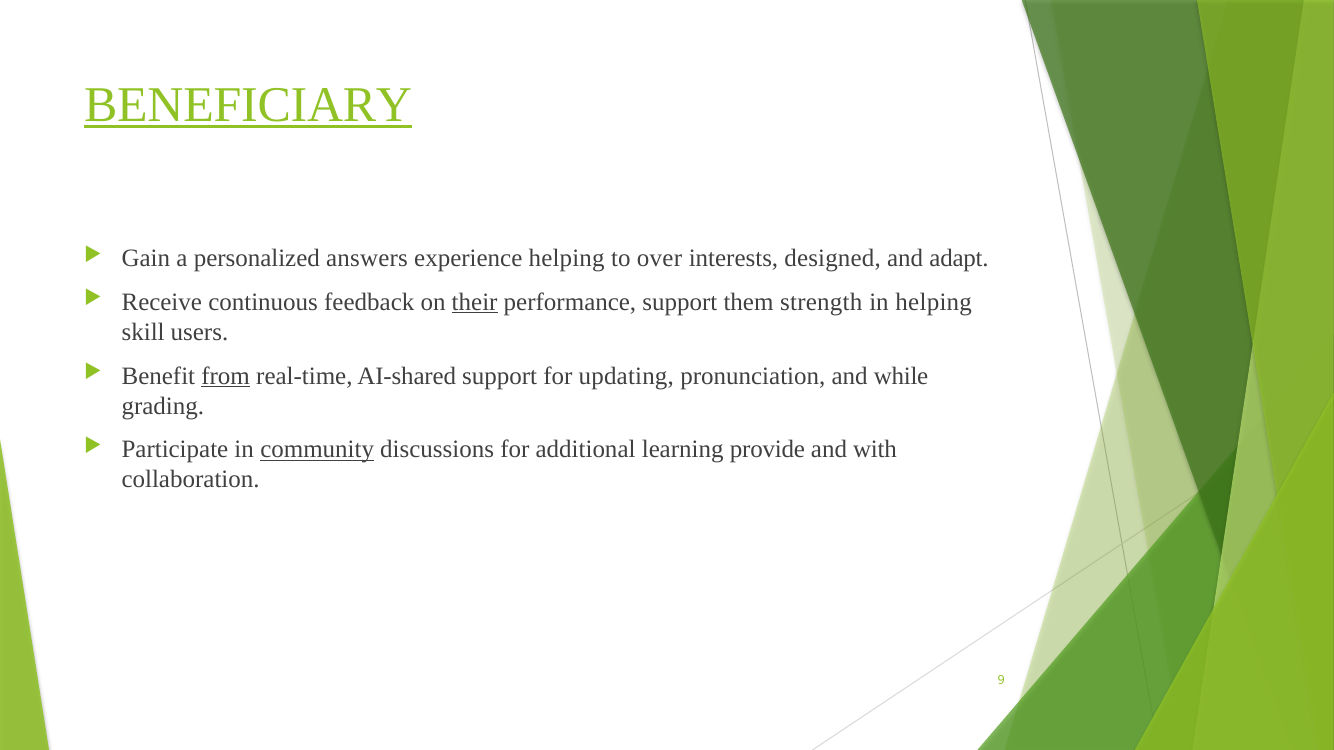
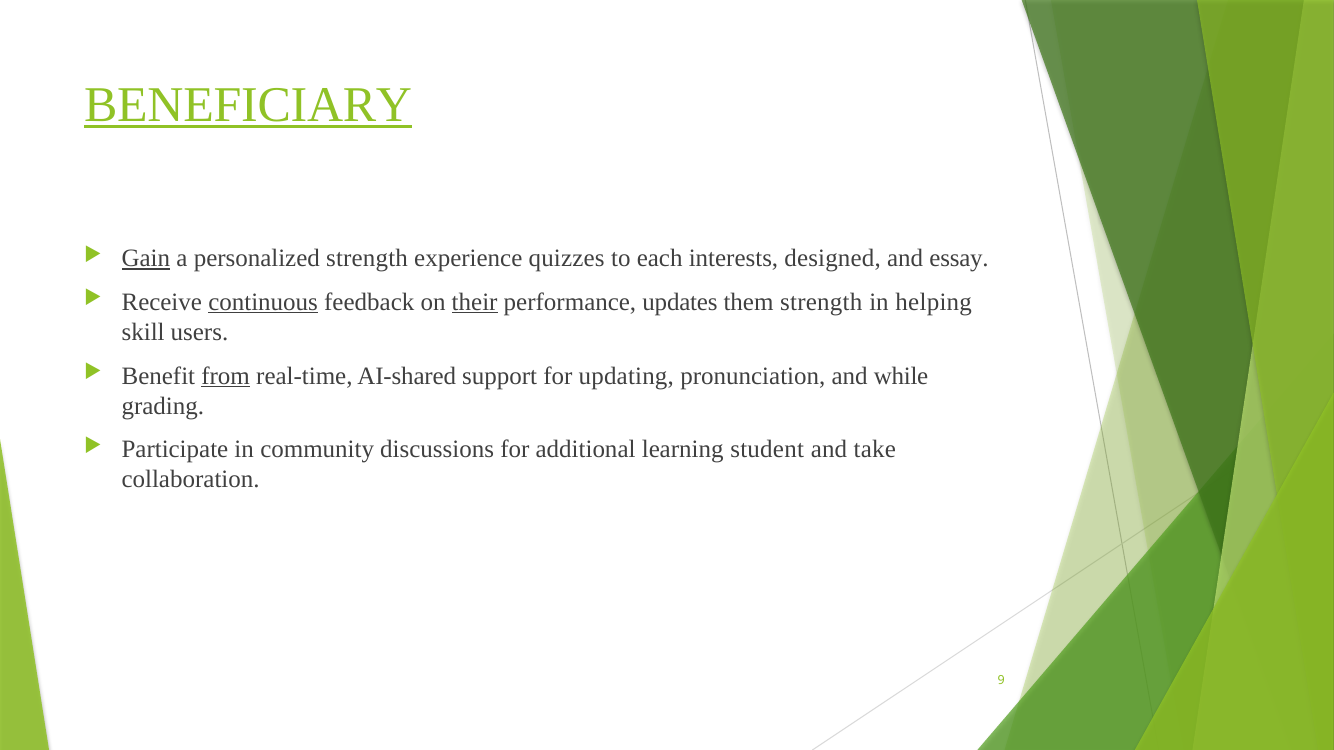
Gain underline: none -> present (146, 258)
personalized answers: answers -> strength (367, 258)
experience helping: helping -> quizzes (567, 258)
over: over -> each (660, 258)
adapt: adapt -> essay (959, 258)
continuous underline: none -> present (263, 302)
performance support: support -> updates (680, 302)
community underline: present -> none (317, 450)
provide: provide -> student (767, 450)
with: with -> take (875, 450)
